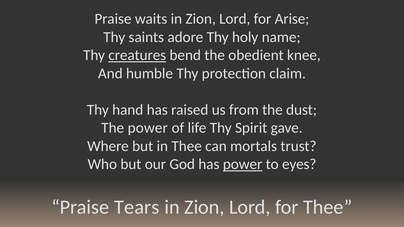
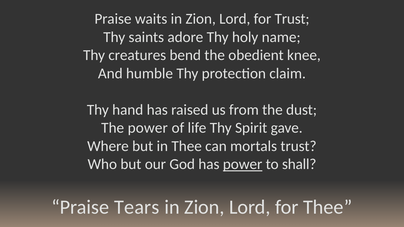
for Arise: Arise -> Trust (292, 19)
creatures underline: present -> none (137, 55)
eyes: eyes -> shall (299, 164)
